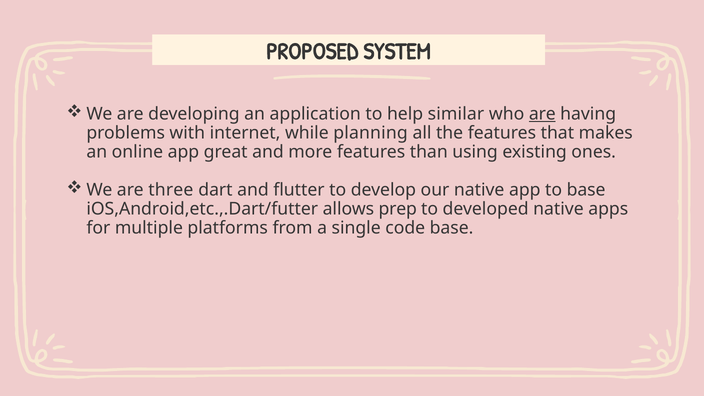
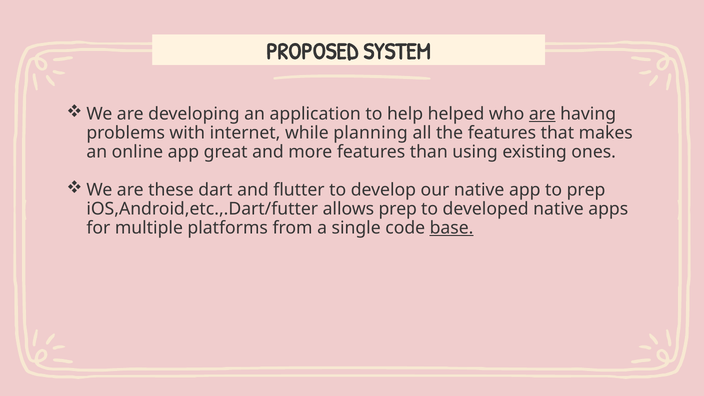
similar: similar -> helped (456, 114)
three: three -> these (171, 190)
to base: base -> prep (586, 190)
base underline: none -> present (452, 228)
